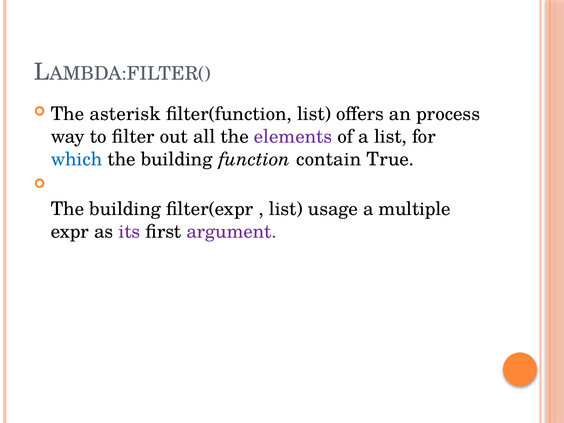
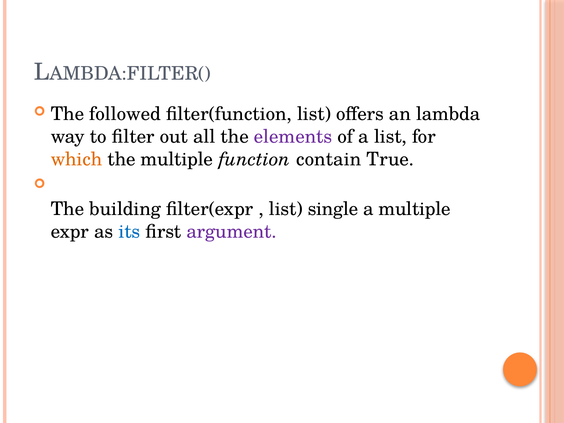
asterisk: asterisk -> followed (125, 114)
process: process -> lambda (448, 114)
which colour: blue -> orange (76, 159)
building: building -> multiple (177, 159)
usage: usage -> single (333, 209)
its colour: purple -> blue (129, 232)
